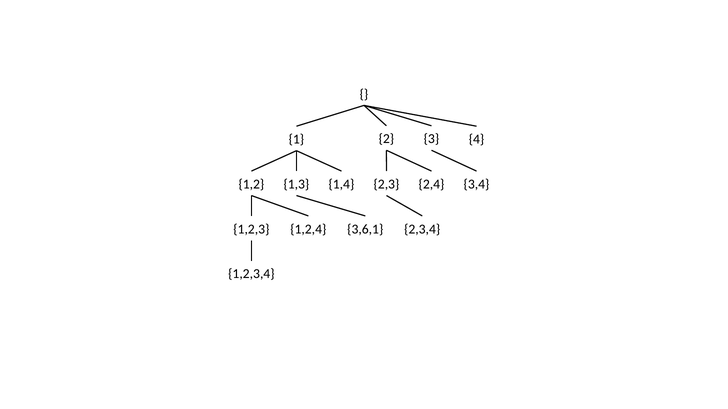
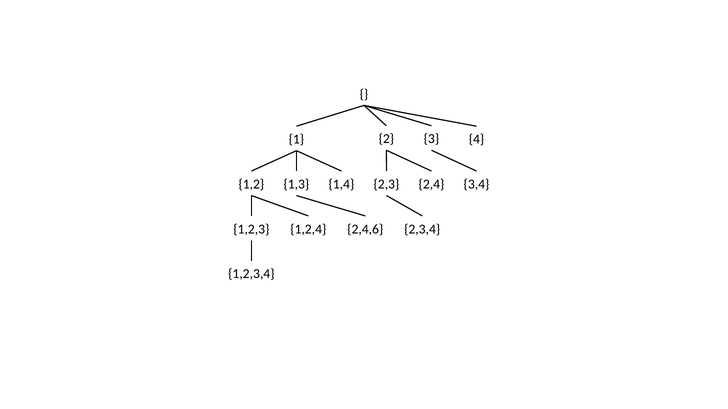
3,6,1: 3,6,1 -> 2,4,6 (365, 229)
